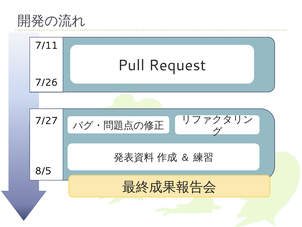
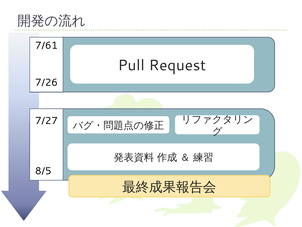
7/11: 7/11 -> 7/61 (46, 45)
